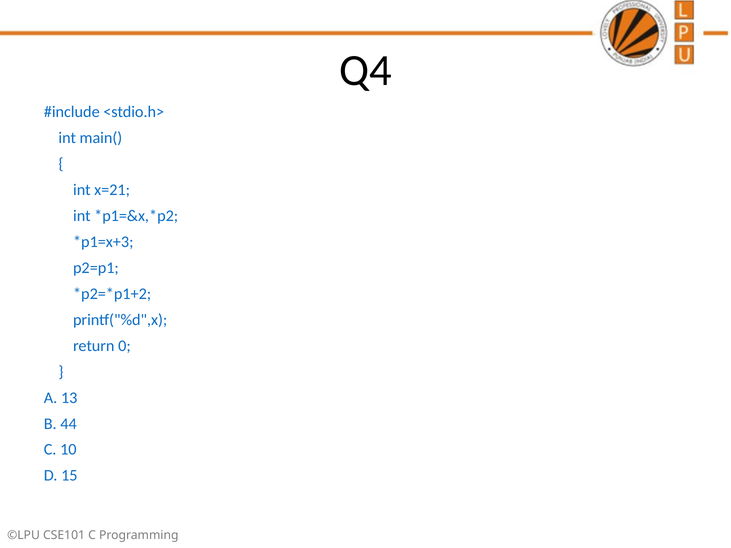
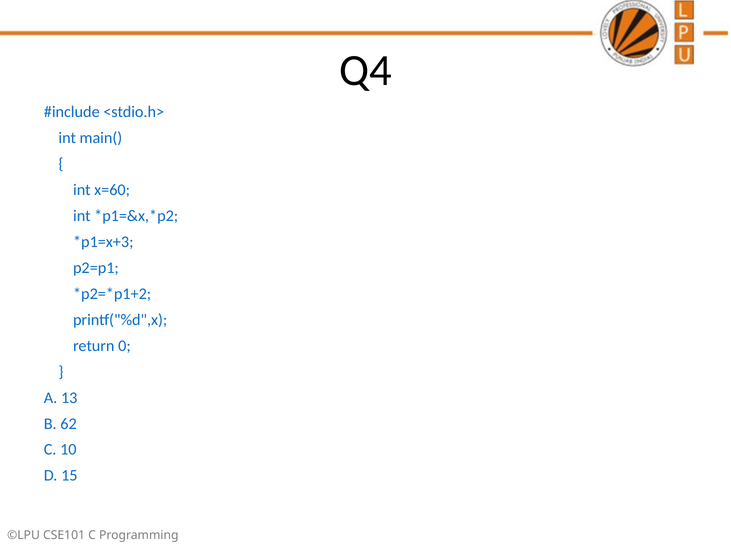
x=21: x=21 -> x=60 (112, 190)
44: 44 -> 62 (69, 424)
